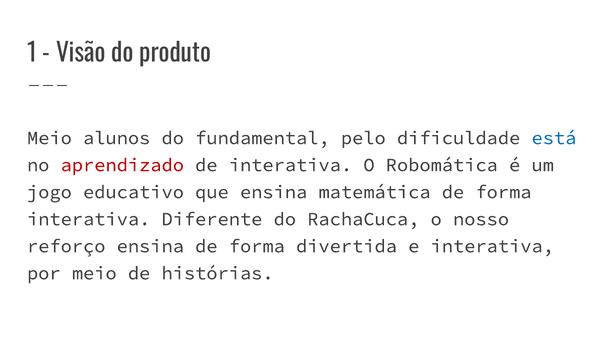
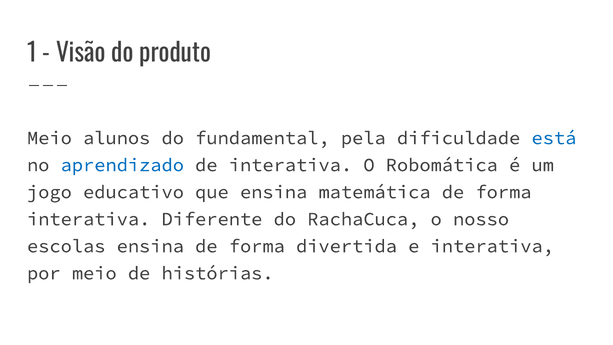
pelo: pelo -> pela (363, 138)
aprendizado colour: red -> blue (122, 165)
reforço: reforço -> escolas (66, 246)
